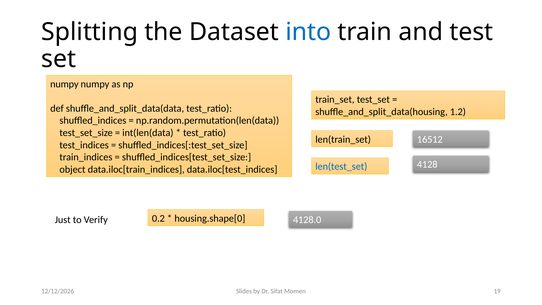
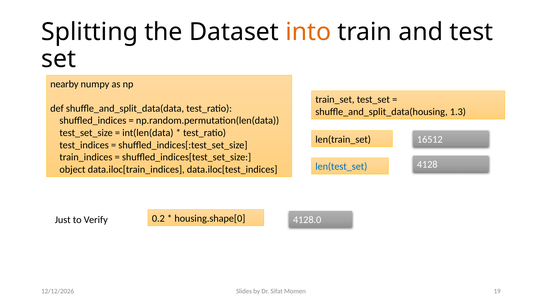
into colour: blue -> orange (308, 32)
numpy: numpy -> nearby (64, 84)
1.2: 1.2 -> 1.3 (458, 112)
